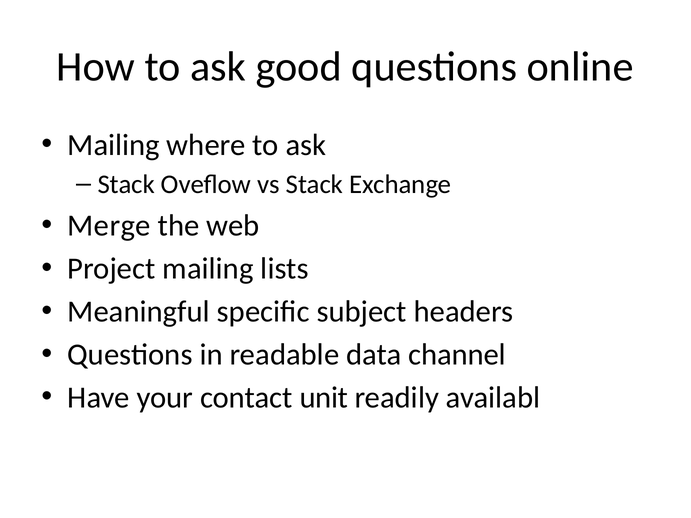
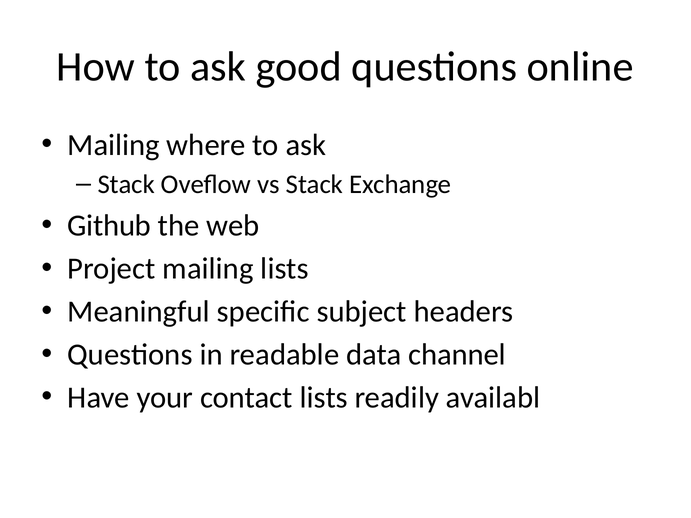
Merge: Merge -> Github (109, 226)
contact unit: unit -> lists (324, 398)
